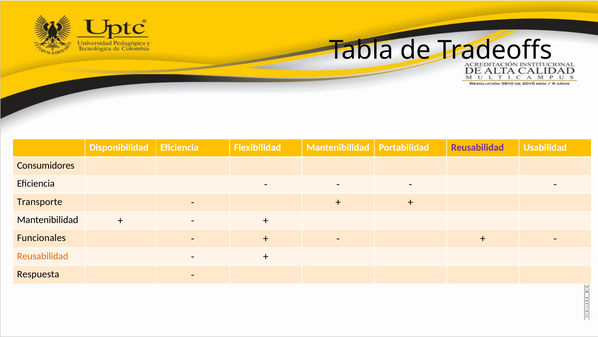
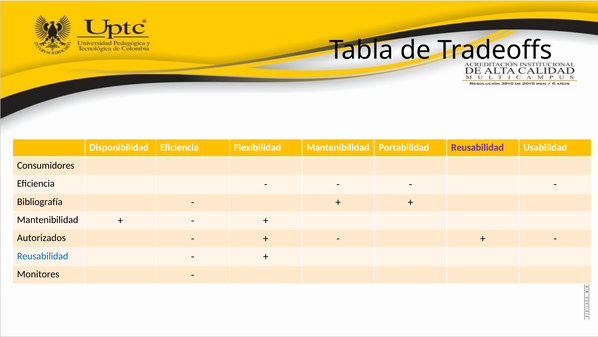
Transporte: Transporte -> Bibliografía (40, 201)
Funcionales: Funcionales -> Autorizados (41, 238)
Reusabilidad colour: orange -> blue (43, 256)
Respuesta: Respuesta -> Monitores (38, 274)
